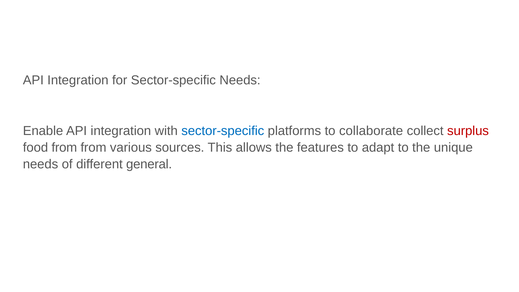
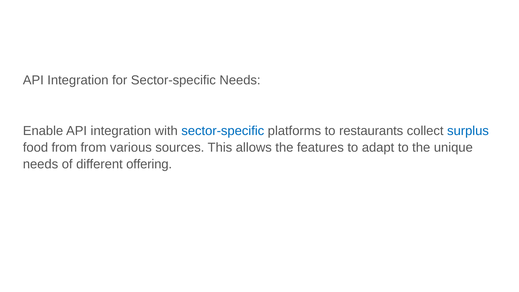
collaborate: collaborate -> restaurants (371, 131)
surplus colour: red -> blue (468, 131)
general: general -> offering (149, 164)
